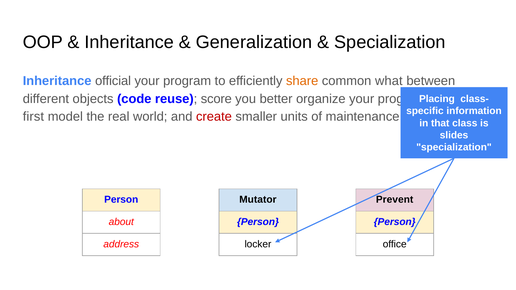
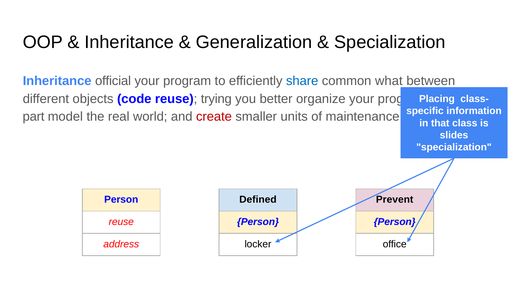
share colour: orange -> blue (302, 81)
score: score -> trying (216, 99)
first: first -> part (34, 117)
Mutator: Mutator -> Defined (258, 200)
about: about -> reuse (121, 222)
